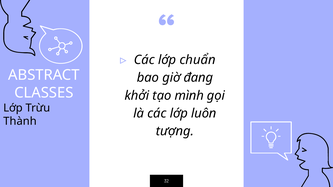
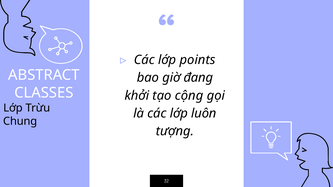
chuẩn: chuẩn -> points (198, 60)
mình: mình -> cộng (189, 96)
Thành: Thành -> Chung (20, 121)
